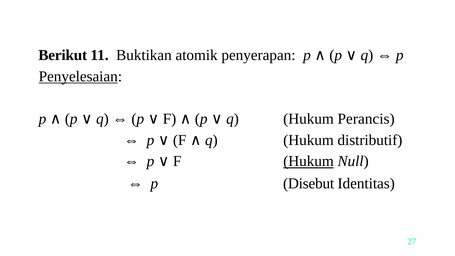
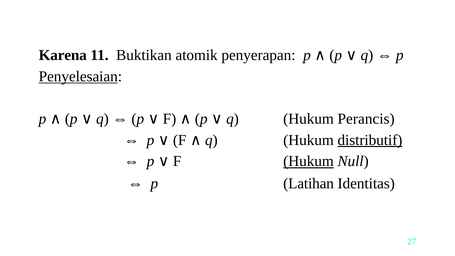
Berikut: Berikut -> Karena (63, 55)
distributif underline: none -> present (370, 140)
Disebut: Disebut -> Latihan (309, 183)
